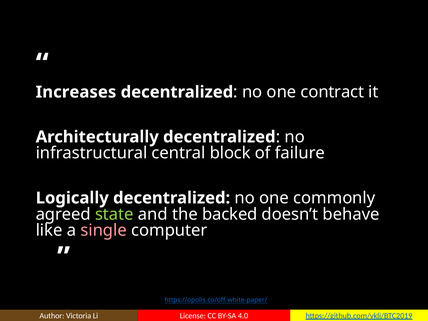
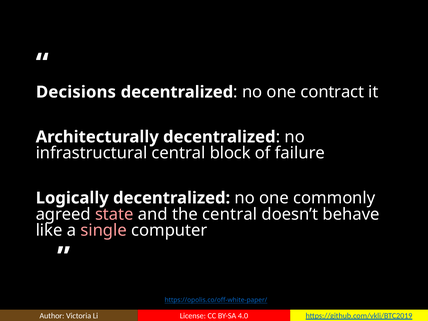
Increases: Increases -> Decisions (76, 92)
state colour: light green -> pink (114, 214)
the backed: backed -> central (230, 214)
